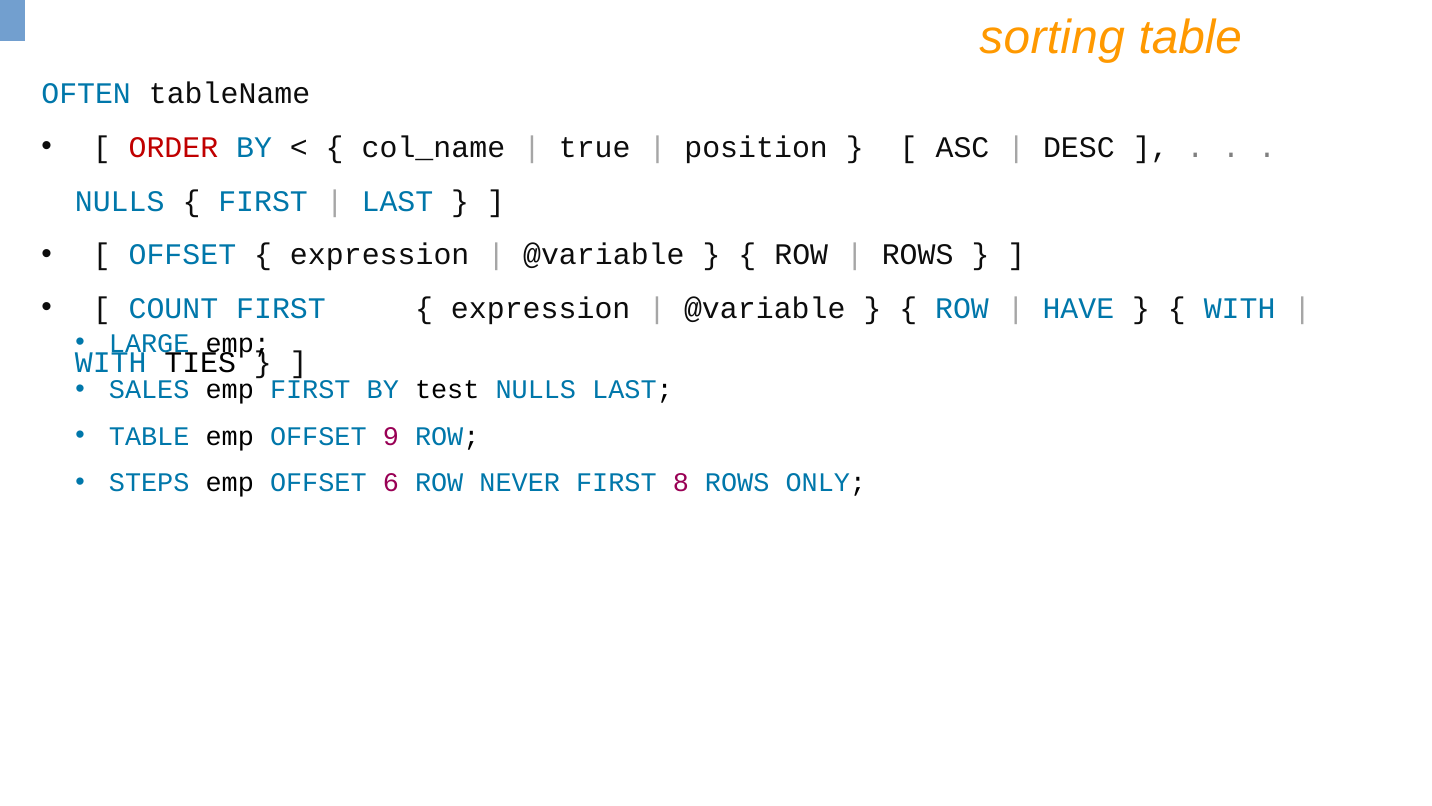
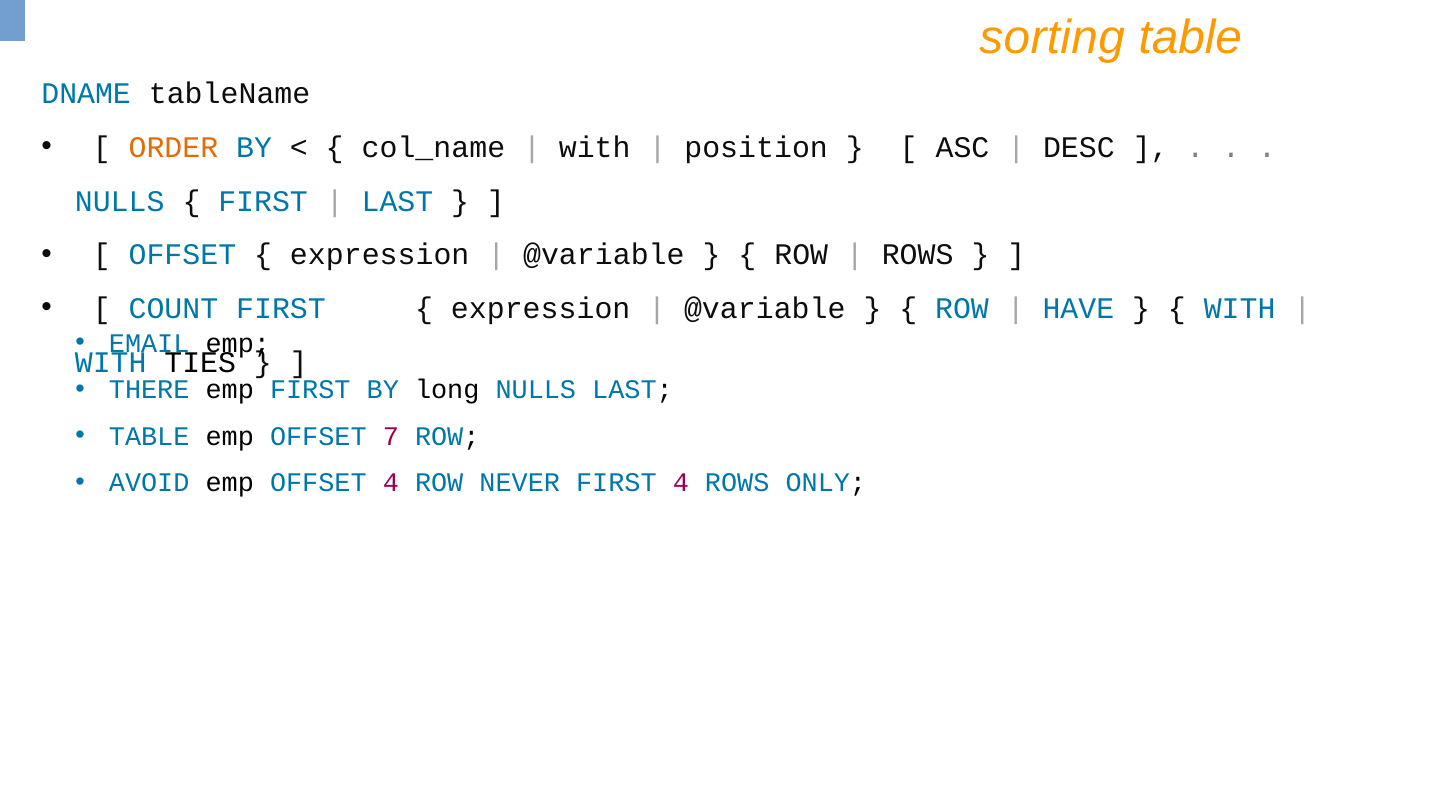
OFTEN: OFTEN -> DNAME (86, 94)
ORDER colour: red -> orange (173, 147)
true: true -> with (595, 147)
LARGE: LARGE -> EMAIL (149, 343)
SALES: SALES -> THERE (149, 390)
test: test -> long (447, 390)
9: 9 -> 7 (391, 436)
STEPS: STEPS -> AVOID (149, 483)
OFFSET 6: 6 -> 4 (391, 483)
FIRST 8: 8 -> 4 (681, 483)
